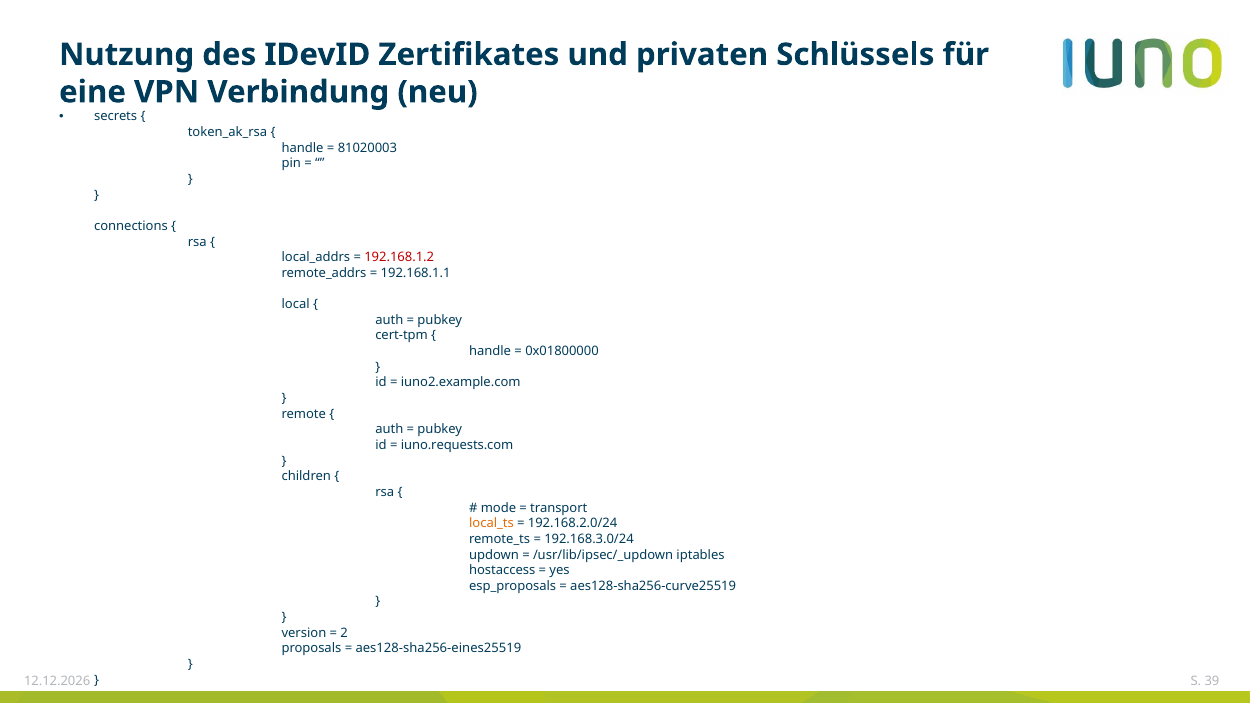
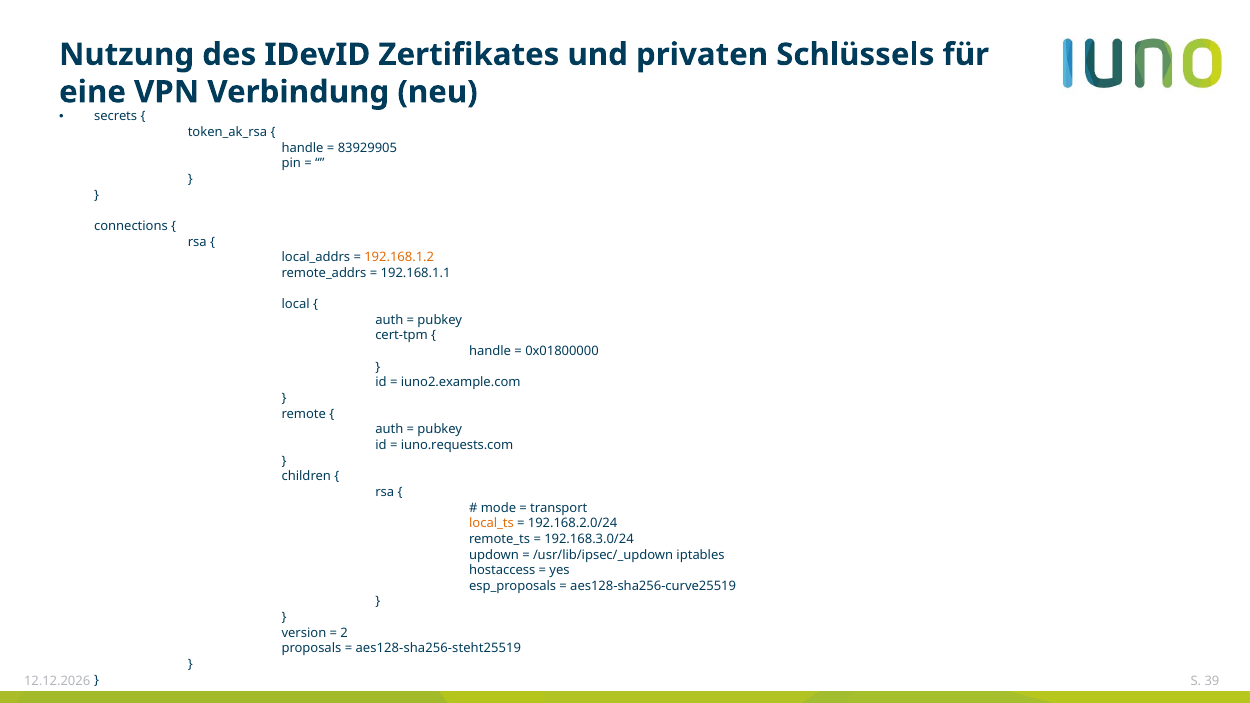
81020003: 81020003 -> 83929905 (367, 148)
192.168.1.2 colour: red -> orange (399, 257)
aes128-sha256-eines25519: aes128-sha256-eines25519 -> aes128-sha256-steht25519 (438, 649)
